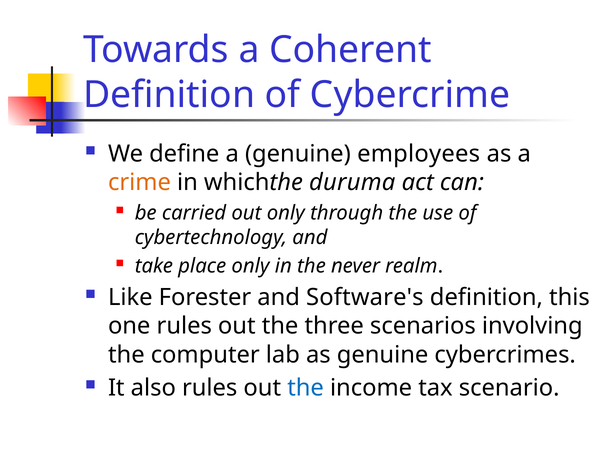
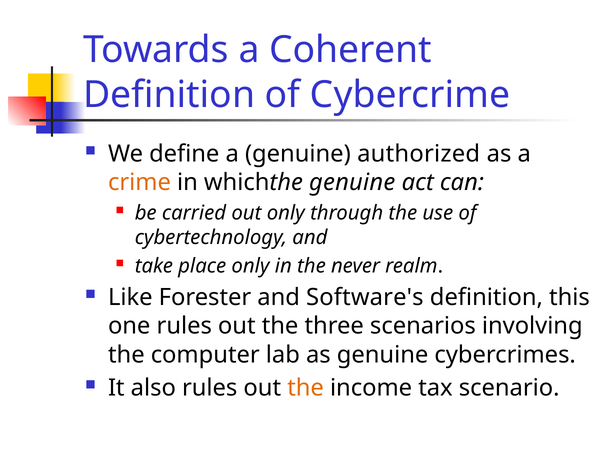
employees: employees -> authorized (419, 154)
whichthe duruma: duruma -> genuine (352, 182)
the colour: blue -> orange (306, 387)
